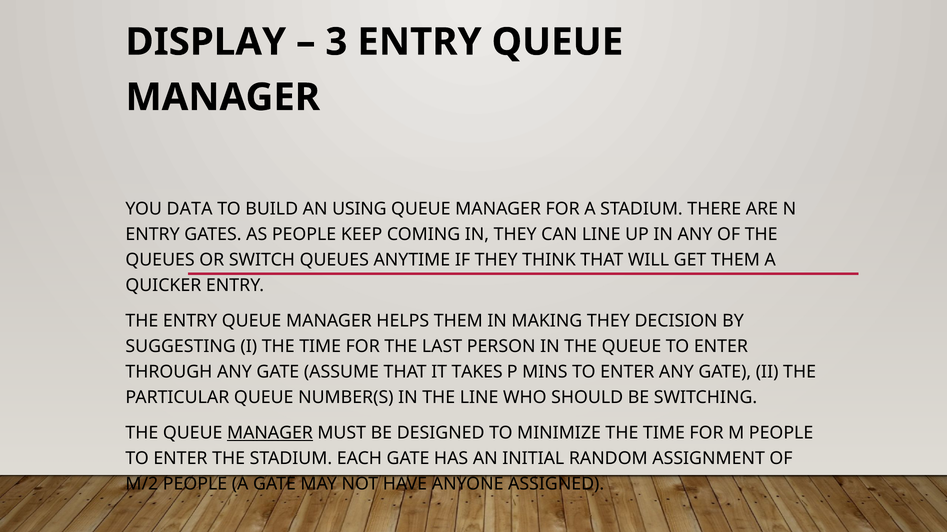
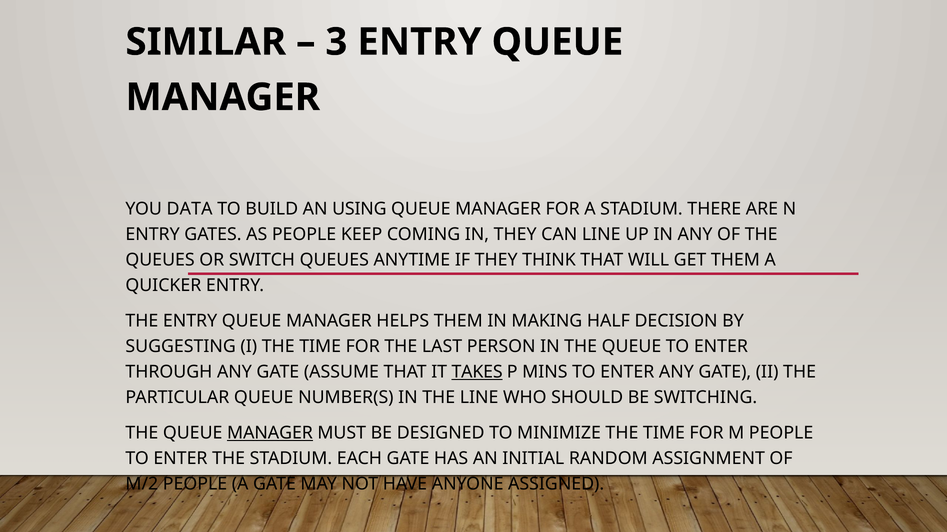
DISPLAY: DISPLAY -> SIMILAR (206, 42)
MAKING THEY: THEY -> HALF (608, 321)
TAKES underline: none -> present (477, 372)
